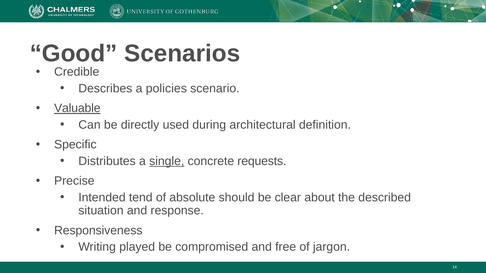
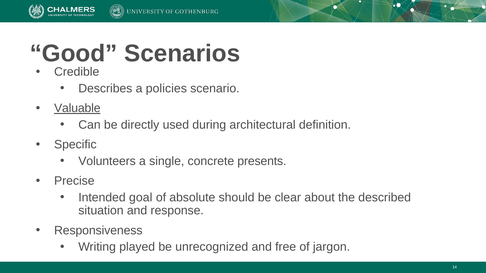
Distributes: Distributes -> Volunteers (107, 161)
single underline: present -> none (167, 161)
requests: requests -> presents (262, 161)
tend: tend -> goal (141, 198)
compromised: compromised -> unrecognized (212, 247)
